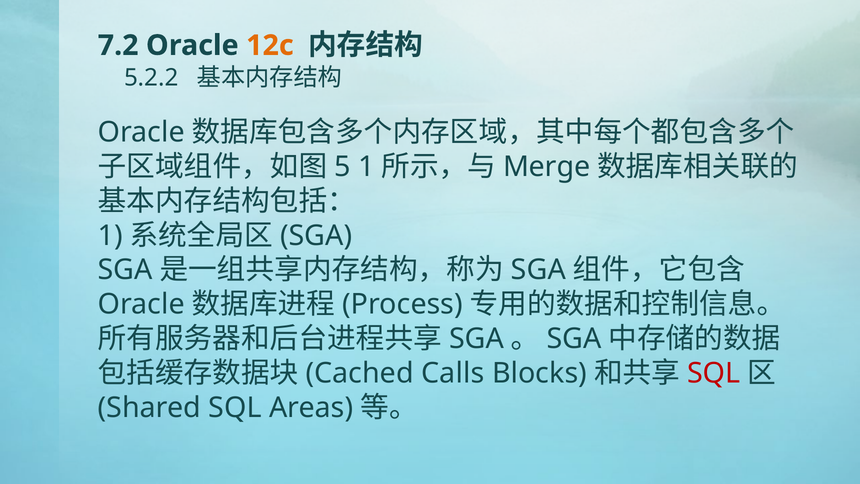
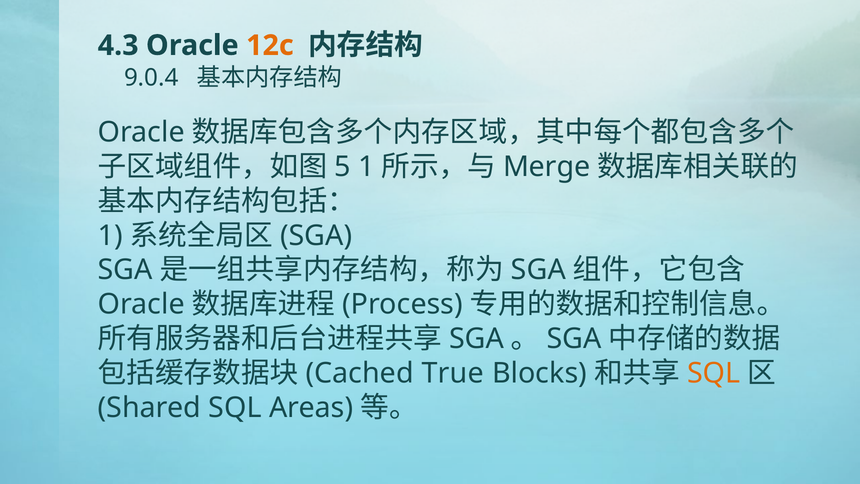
7.2: 7.2 -> 4.3 (118, 45)
5.2.2: 5.2.2 -> 9.0.4 (151, 78)
Calls: Calls -> True (453, 373)
SQL colour: red -> orange (714, 373)
